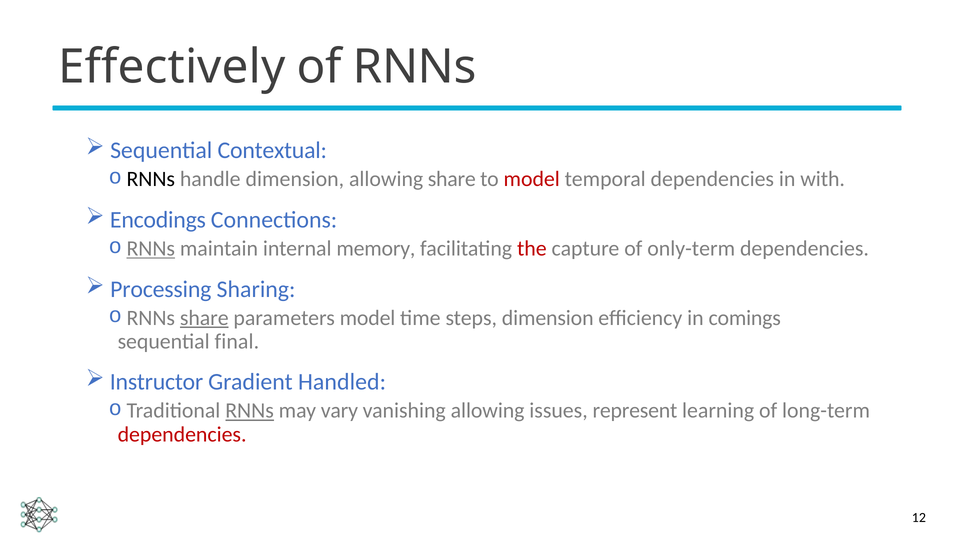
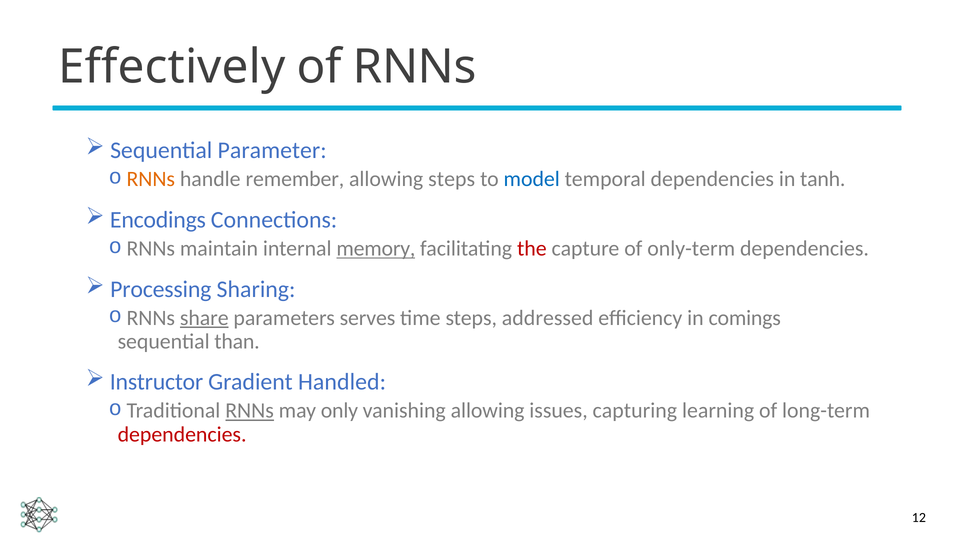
Contextual: Contextual -> Parameter (272, 150)
RNNs colour: black -> orange (151, 179)
handle dimension: dimension -> remember (295, 179)
allowing share: share -> steps (452, 179)
model colour: red -> blue (532, 179)
with: with -> tanh (823, 179)
RNNs underline: present -> none (151, 248)
memory underline: none -> present (376, 248)
parameters model: model -> serves (368, 318)
steps dimension: dimension -> addressed (548, 318)
final: final -> than (237, 341)
vary: vary -> only (339, 410)
represent: represent -> capturing (635, 410)
